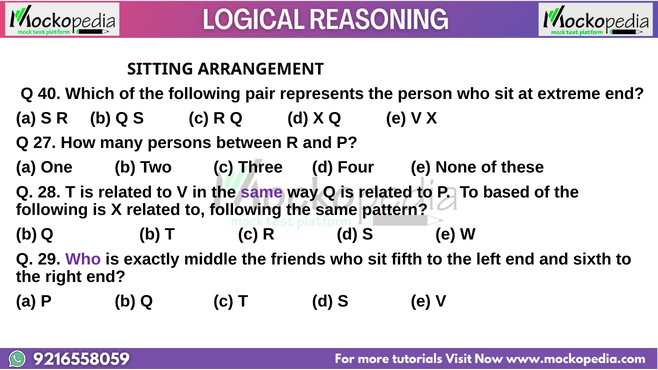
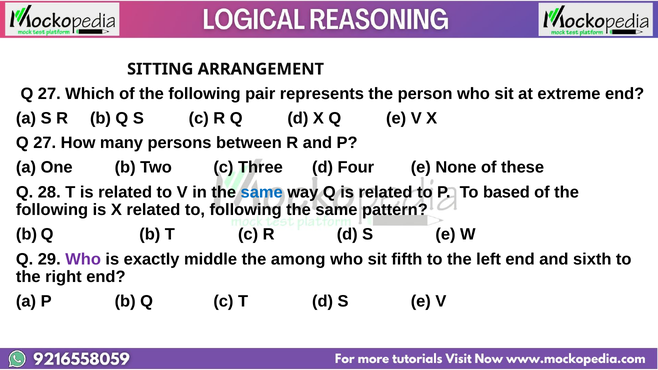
40: 40 -> 27 (49, 94)
same colour: purple -> blue (262, 192)
friends: friends -> among (298, 259)
